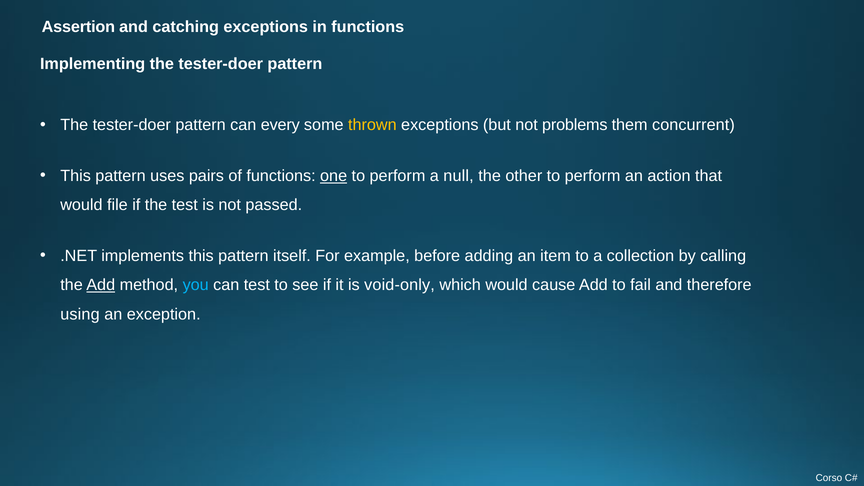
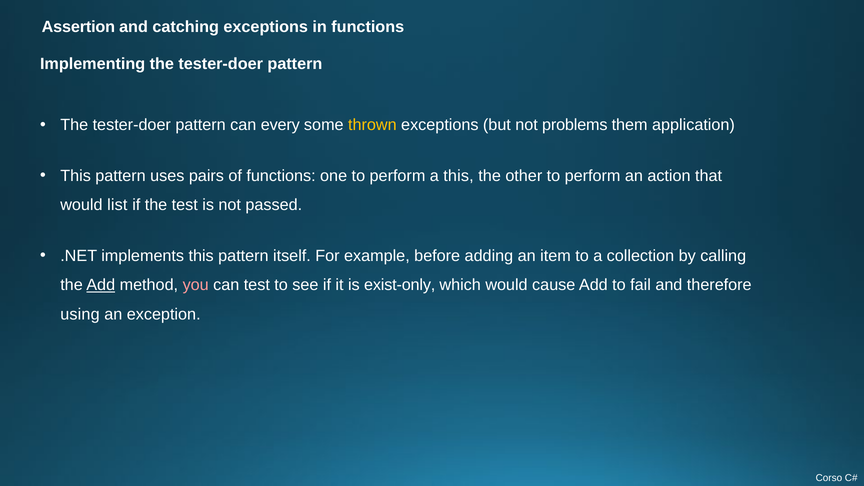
concurrent: concurrent -> application (693, 125)
one underline: present -> none (334, 176)
a null: null -> this (459, 176)
file: file -> list (117, 205)
you colour: light blue -> pink (196, 285)
void-only: void-only -> exist-only (400, 285)
